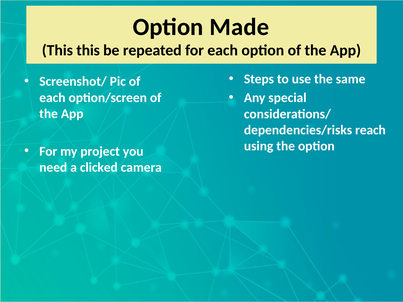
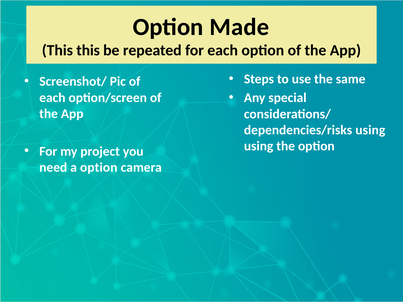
dependencies/risks reach: reach -> using (370, 130)
a clicked: clicked -> option (99, 168)
